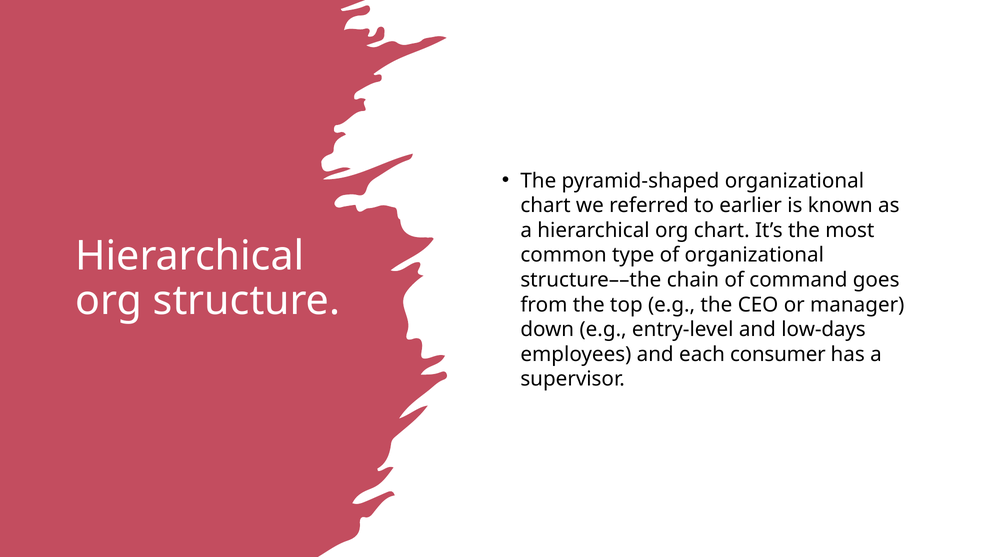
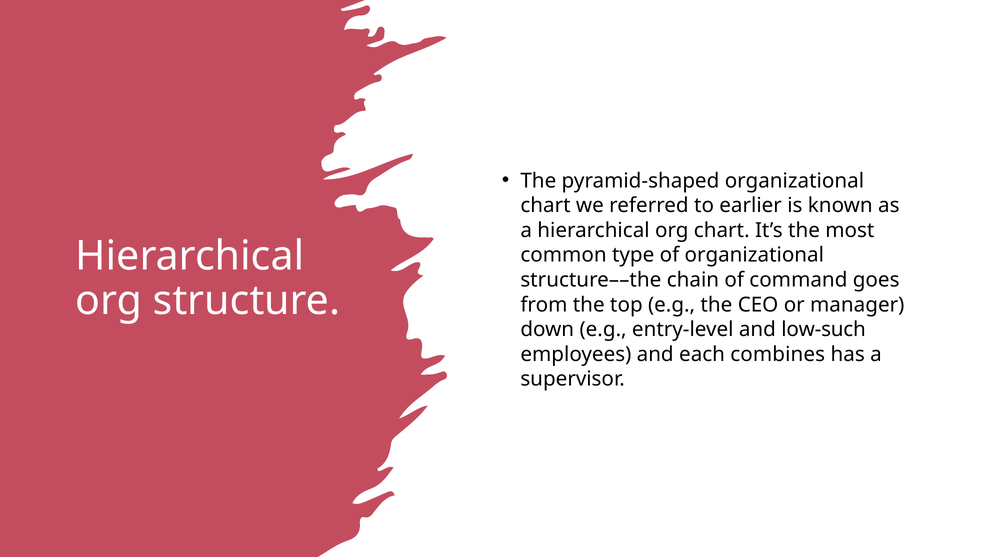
low-days: low-days -> low-such (824, 329)
consumer: consumer -> combines (778, 354)
